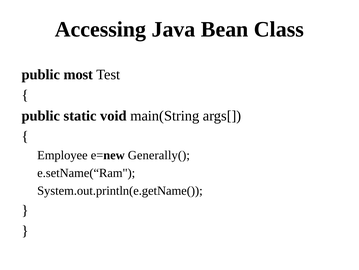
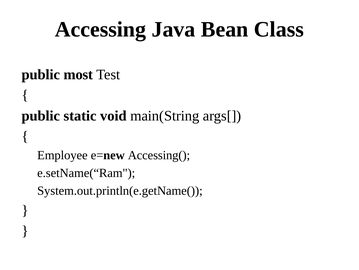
Generally(: Generally( -> Accessing( (159, 155)
